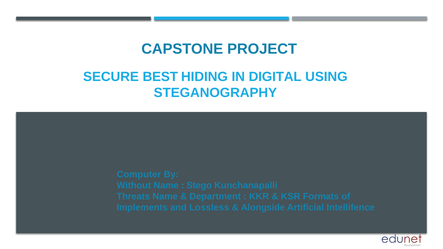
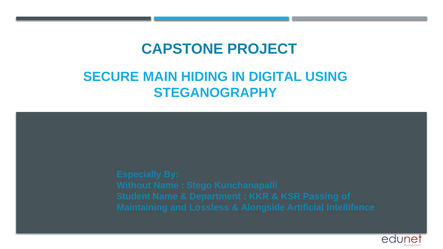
BEST: BEST -> MAIN (160, 77)
Computer: Computer -> Especially (139, 174)
Threats: Threats -> Student (133, 197)
Formats: Formats -> Passing (321, 197)
Implements: Implements -> Maintaining (142, 208)
